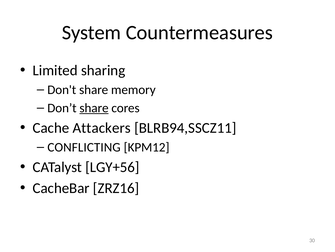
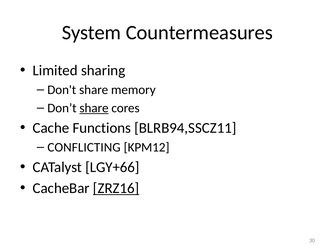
Attackers: Attackers -> Functions (102, 128)
LGY+56: LGY+56 -> LGY+66 (112, 167)
ZRZ16 underline: none -> present (116, 188)
